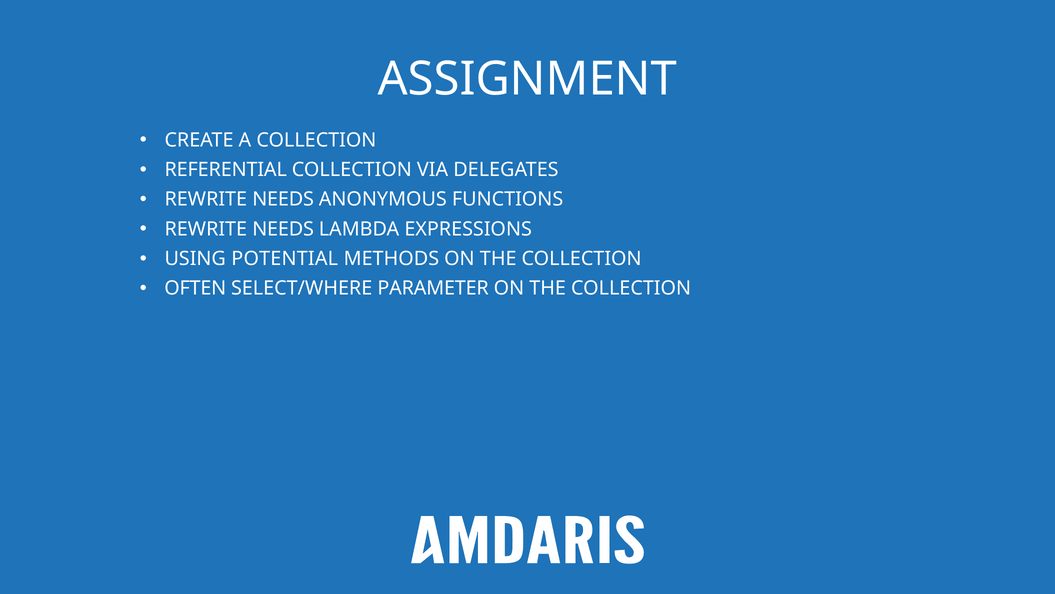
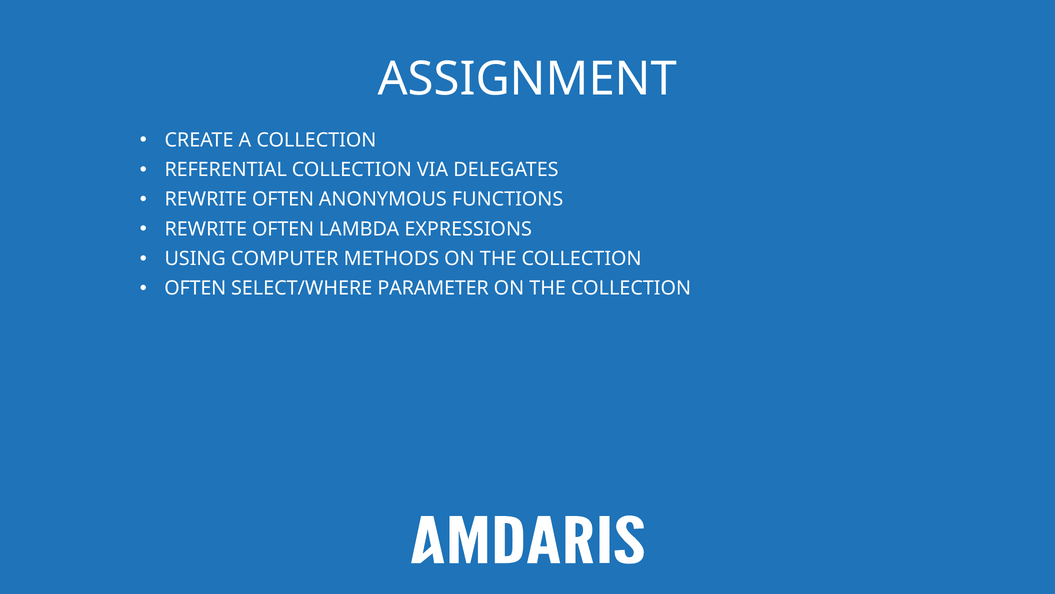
NEEDS: NEEDS -> OFTEN (283, 199)
NEEDS: NEEDS -> OFTEN (283, 229)
POTENTIAL: POTENTIAL -> COMPUTER (285, 258)
